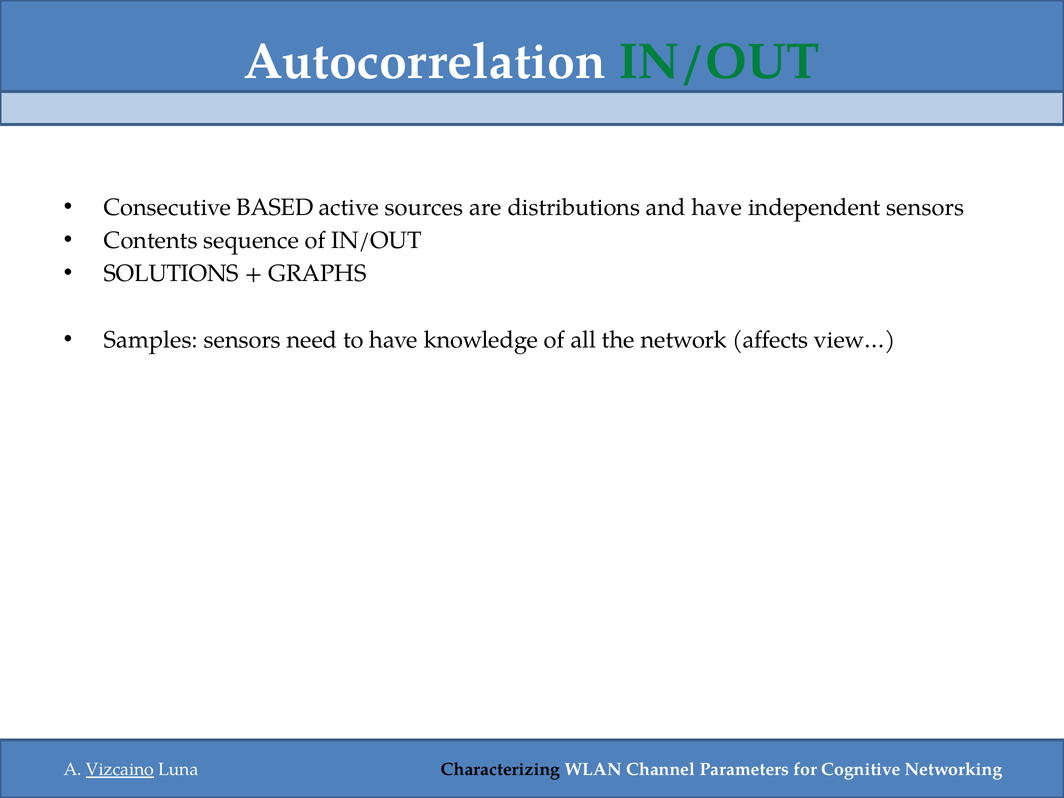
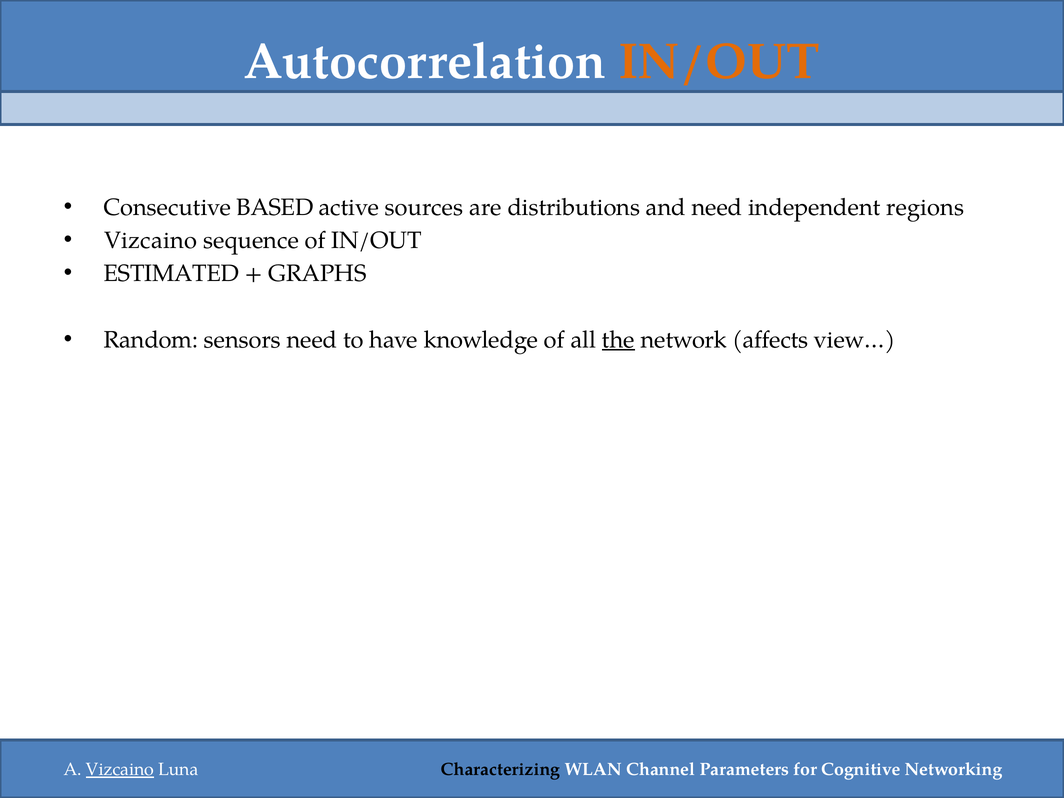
IN/OUT colour: green -> orange (719, 62)
and have: have -> need (717, 207)
independent sensors: sensors -> regions (925, 207)
Contents: Contents -> Vizcaino (151, 240)
SOLUTIONS: SOLUTIONS -> ESTIMATED (171, 274)
Samples: Samples -> Random (151, 340)
the underline: none -> present (618, 340)
